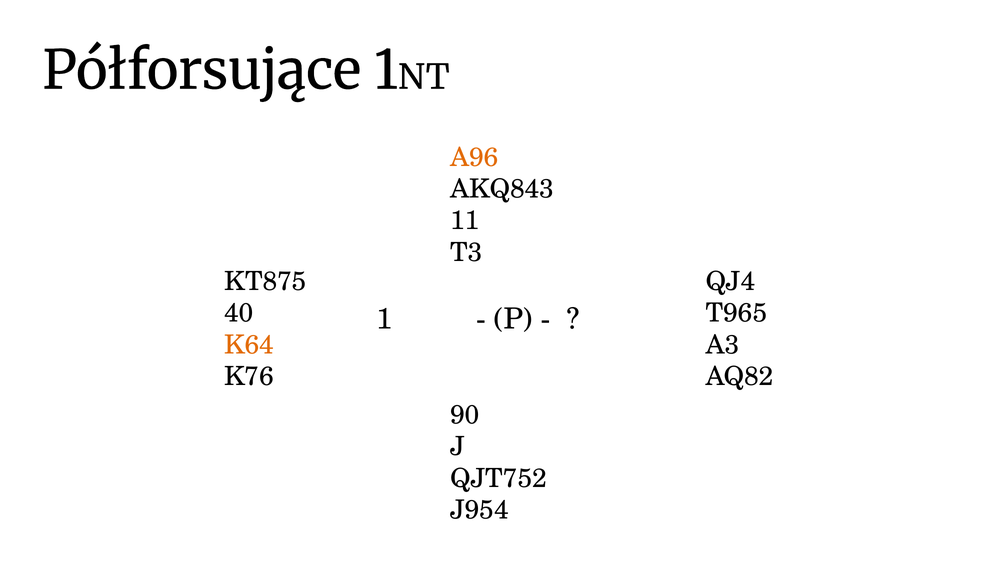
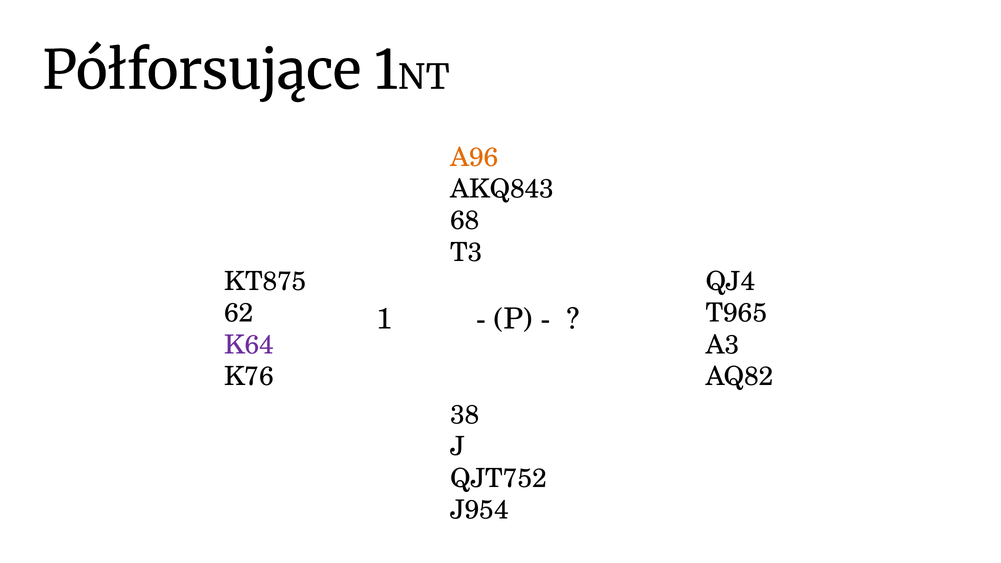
11: 11 -> 68 (465, 221)
40: 40 -> 62 (239, 313)
K64 colour: orange -> purple (249, 345)
90: 90 -> 38 (465, 415)
